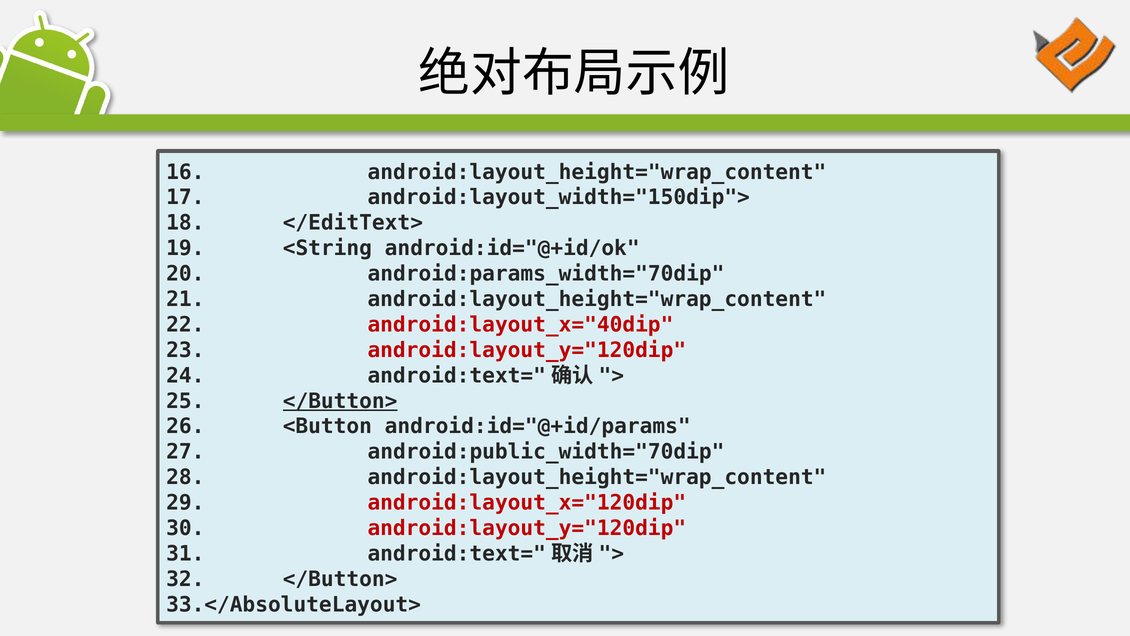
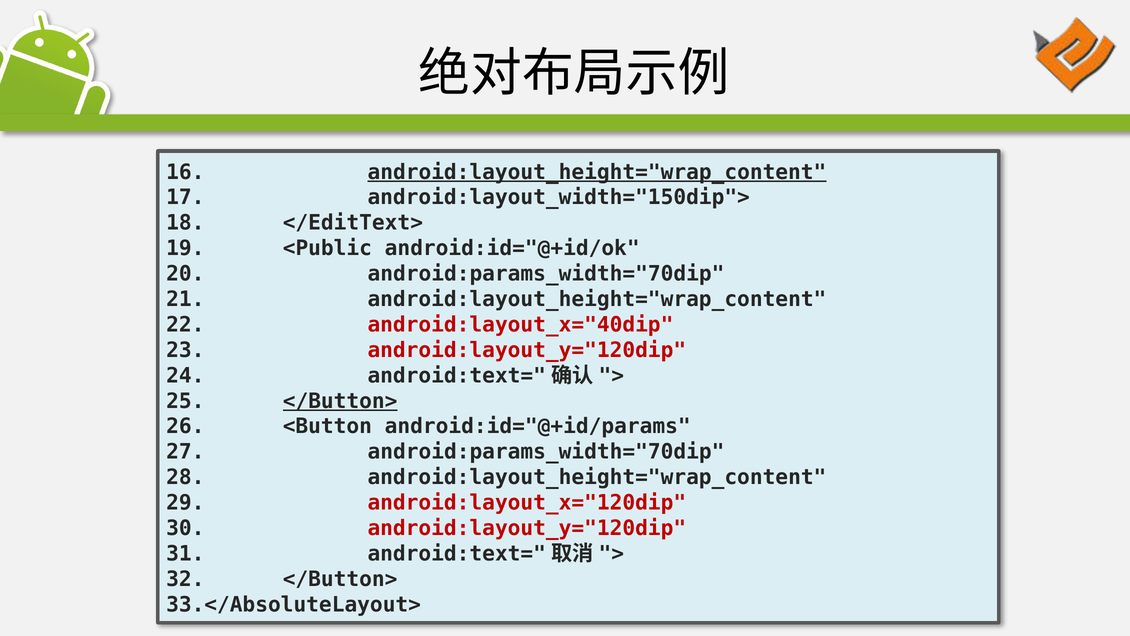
android:layout_height="wrap_content underline: none -> present (597, 172)
<String: <String -> <Public (327, 248)
android:public_width="70dip: android:public_width="70dip -> android:params_width="70dip (546, 452)
